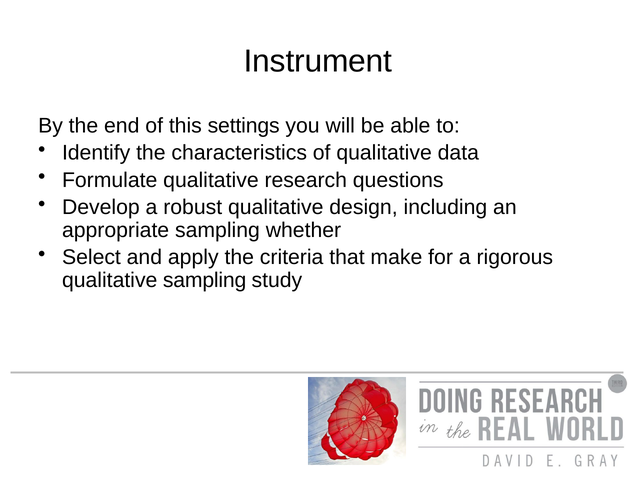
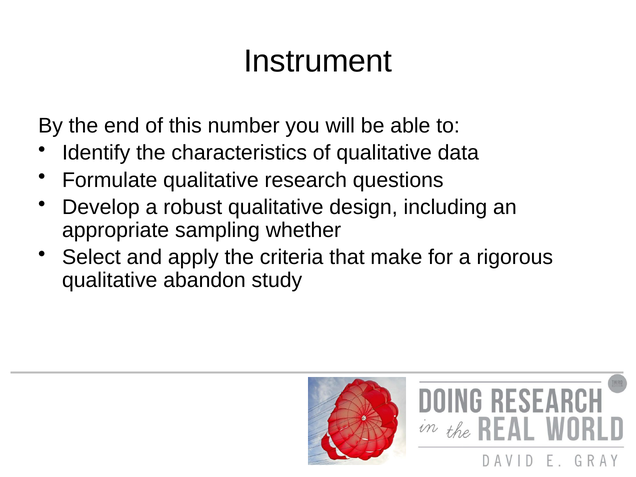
settings: settings -> number (244, 126)
qualitative sampling: sampling -> abandon (205, 280)
